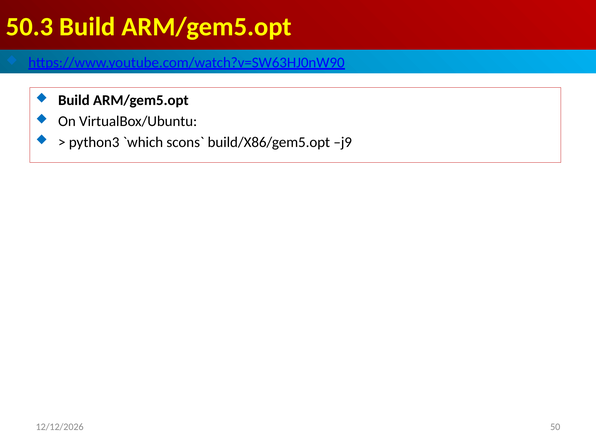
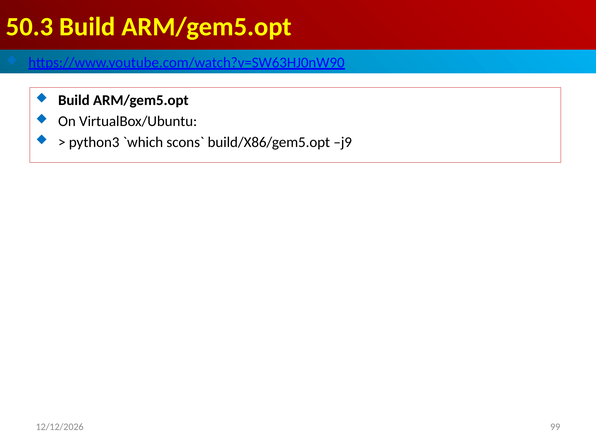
50: 50 -> 99 (555, 427)
